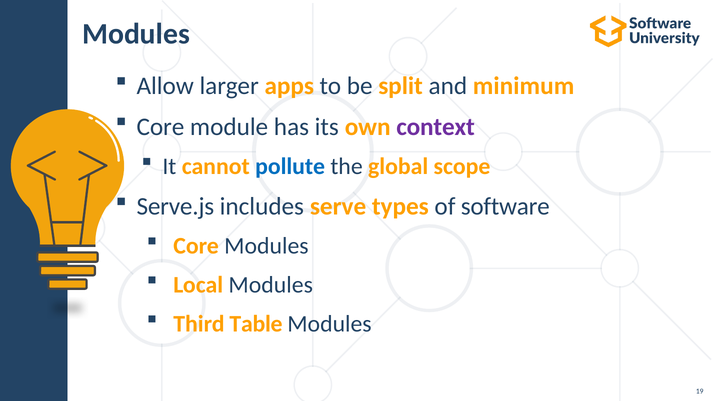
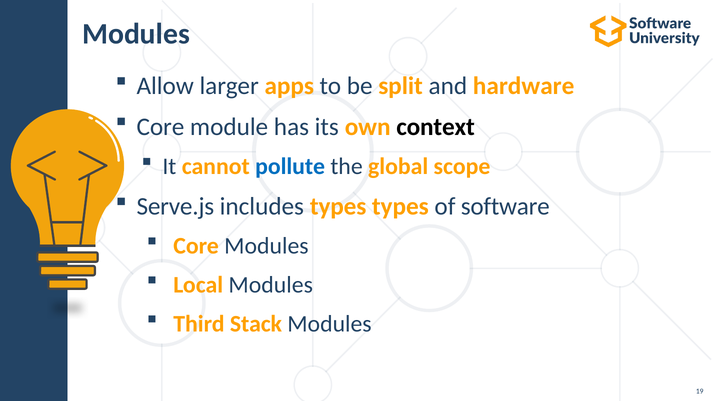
minimum: minimum -> hardware (524, 86)
context colour: purple -> black (436, 127)
includes serve: serve -> types (338, 206)
Table: Table -> Stack (256, 324)
